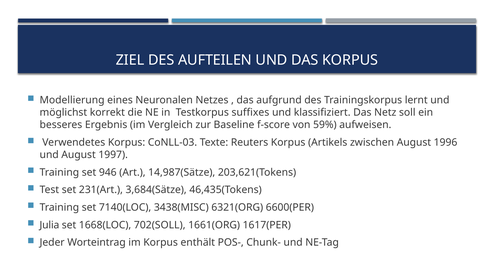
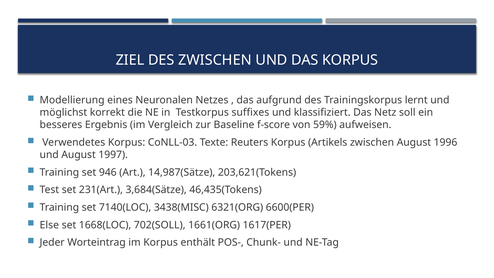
DES AUFTEILEN: AUFTEILEN -> ZWISCHEN (215, 60)
Julia: Julia -> Else (49, 225)
